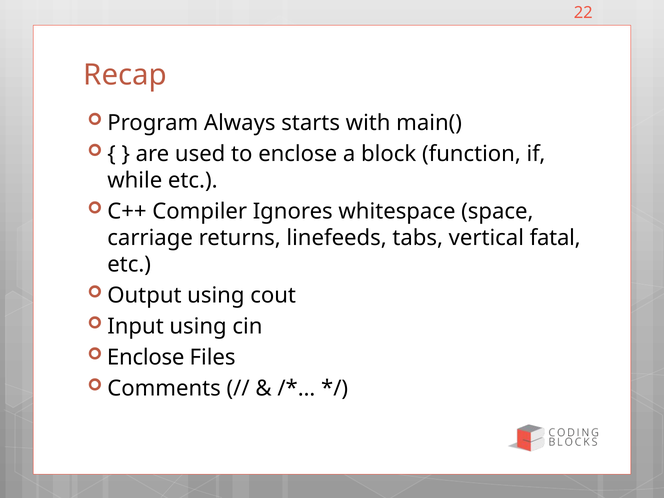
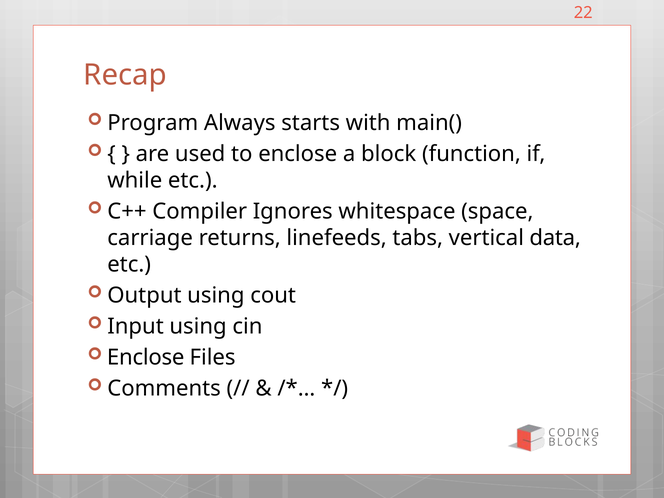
fatal: fatal -> data (555, 238)
